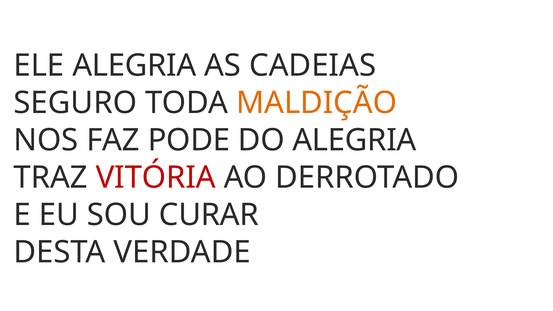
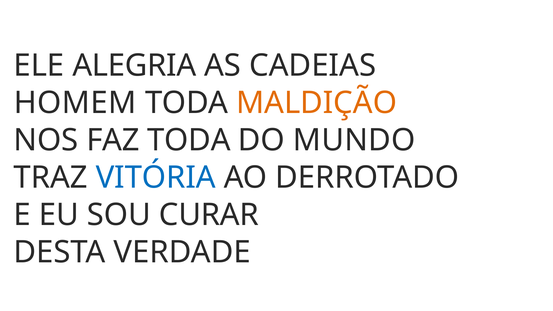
SEGURO: SEGURO -> HOMEM (75, 103)
FAZ PODE: PODE -> TODA (189, 140)
DO ALEGRIA: ALEGRIA -> MUNDO (354, 140)
VITÓRIA colour: red -> blue (156, 178)
